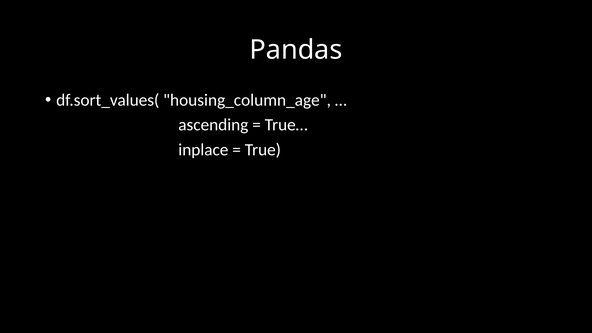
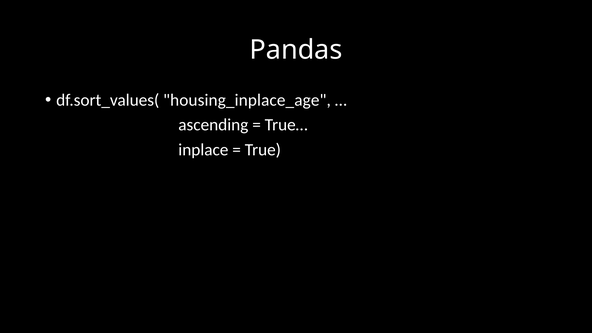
housing_column_age: housing_column_age -> housing_inplace_age (247, 100)
